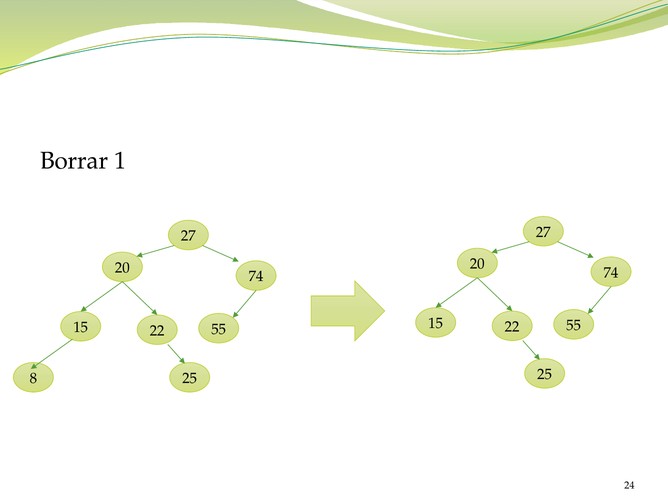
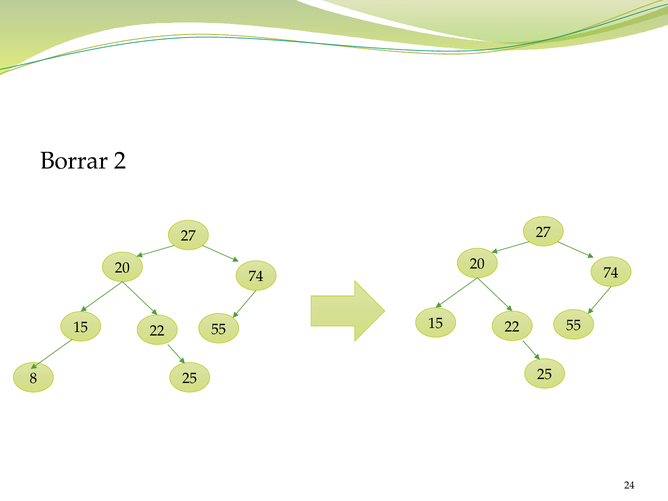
1: 1 -> 2 (120, 161)
